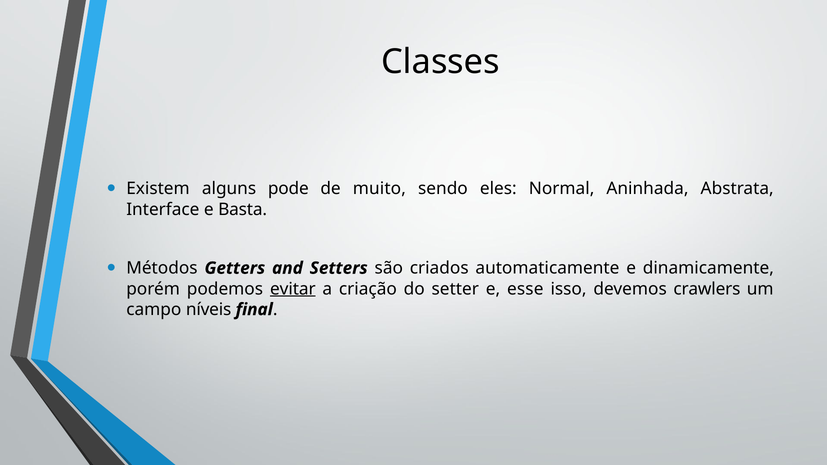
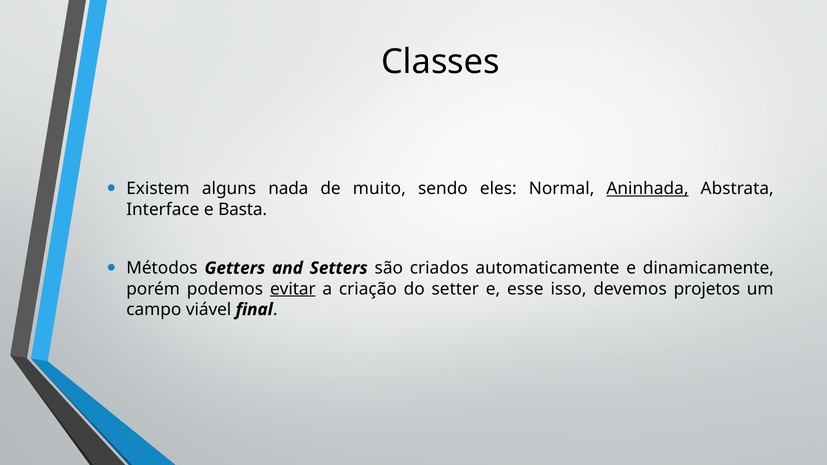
pode: pode -> nada (288, 189)
Aninhada underline: none -> present (647, 189)
crawlers: crawlers -> projetos (707, 289)
níveis: níveis -> viável (209, 310)
